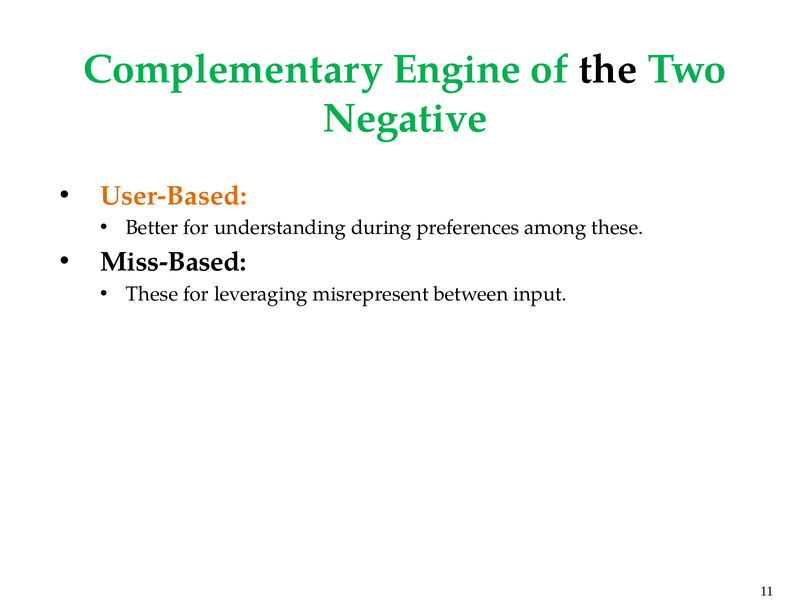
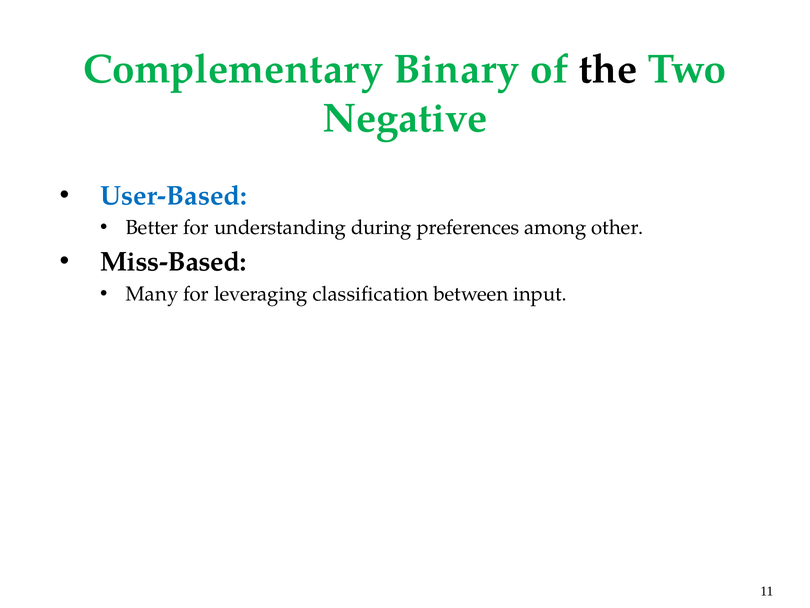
Engine: Engine -> Binary (456, 70)
User-Based colour: orange -> blue (174, 196)
among these: these -> other (617, 228)
These: These -> Many (152, 294)
misrepresent: misrepresent -> classification (371, 294)
